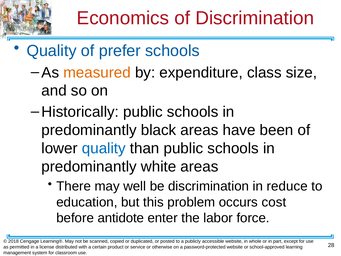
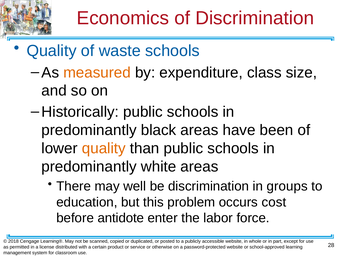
prefer: prefer -> waste (120, 51)
quality colour: blue -> orange (104, 148)
reduce: reduce -> groups (287, 186)
